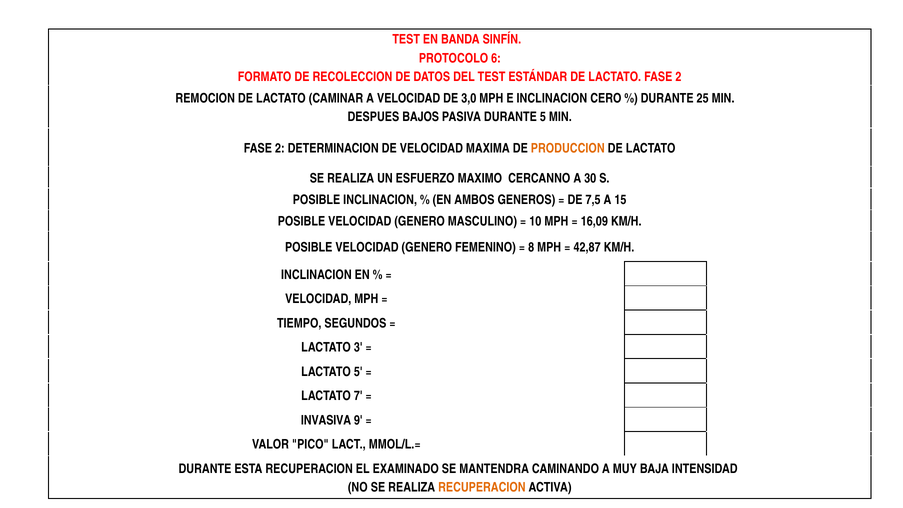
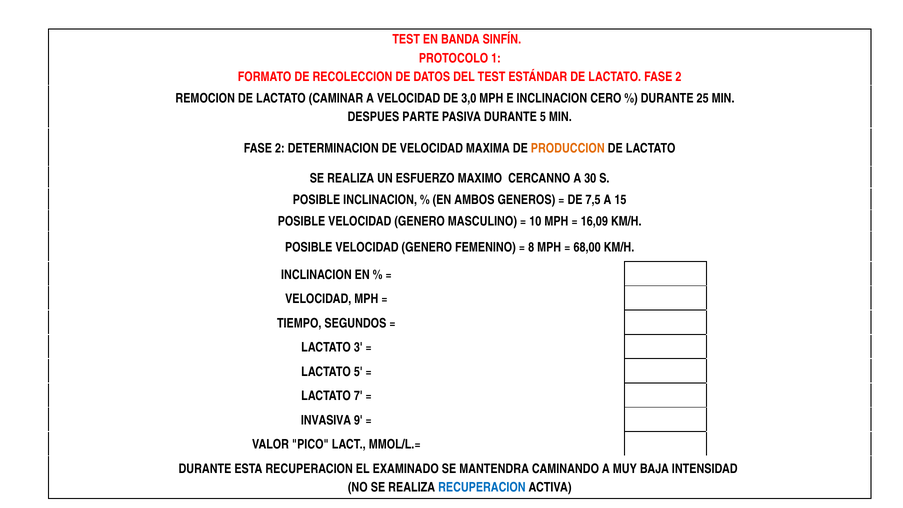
6: 6 -> 1 (496, 58)
BAJOS: BAJOS -> PARTE (421, 117)
42,87: 42,87 -> 68,00 (587, 247)
RECUPERACION colour: orange -> blue (482, 487)
